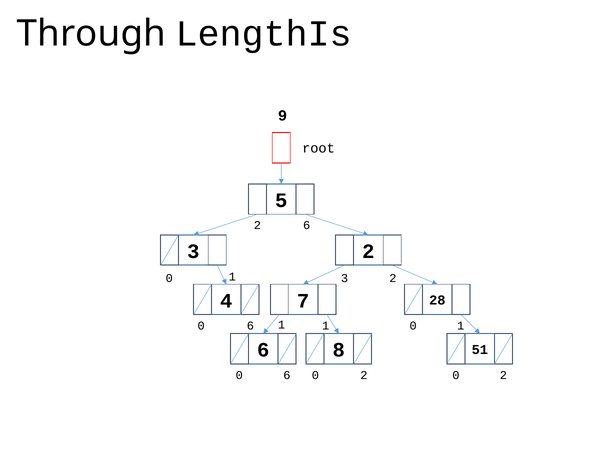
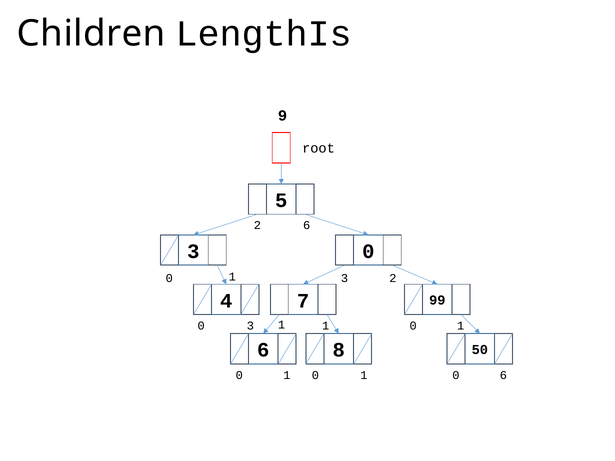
Through: Through -> Children (91, 34)
2: 2 -> 0 (368, 252)
28: 28 -> 99 (437, 300)
6: 6 -> 3 (250, 326)
51: 51 -> 50 (480, 350)
2: 2 -> 6 (503, 375)
6: 6 -> 1 (287, 375)
2: 2 -> 1 (364, 375)
